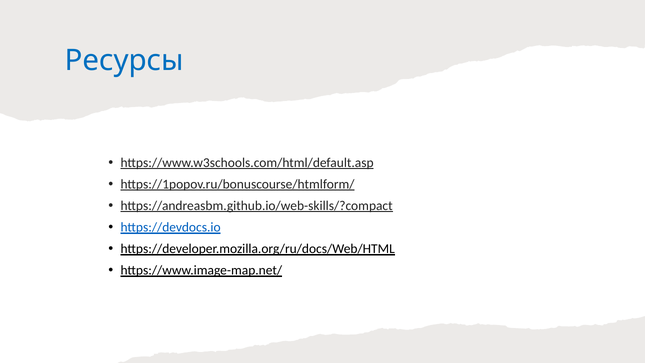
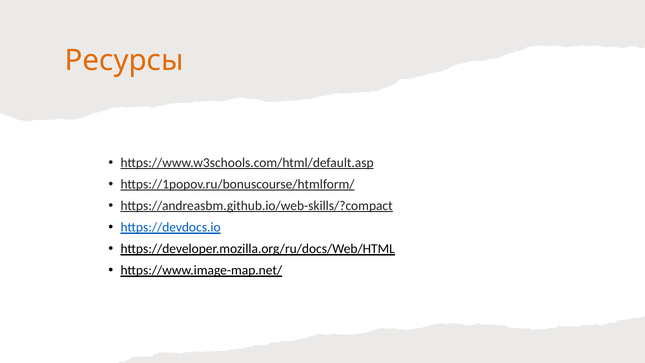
Ресурсы colour: blue -> orange (124, 60)
